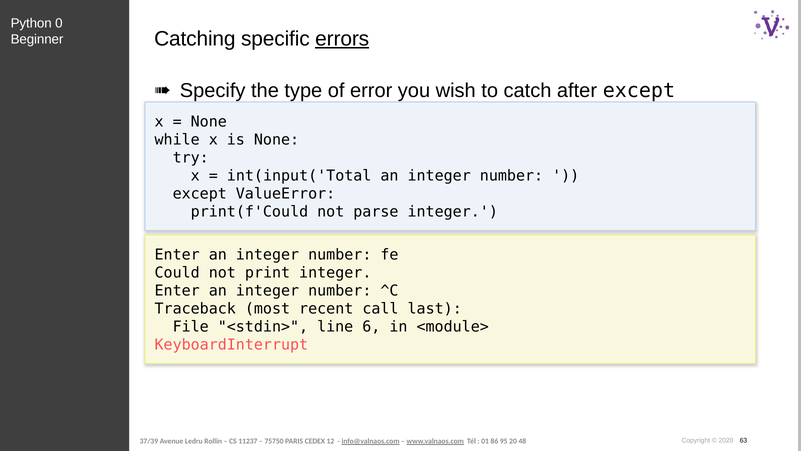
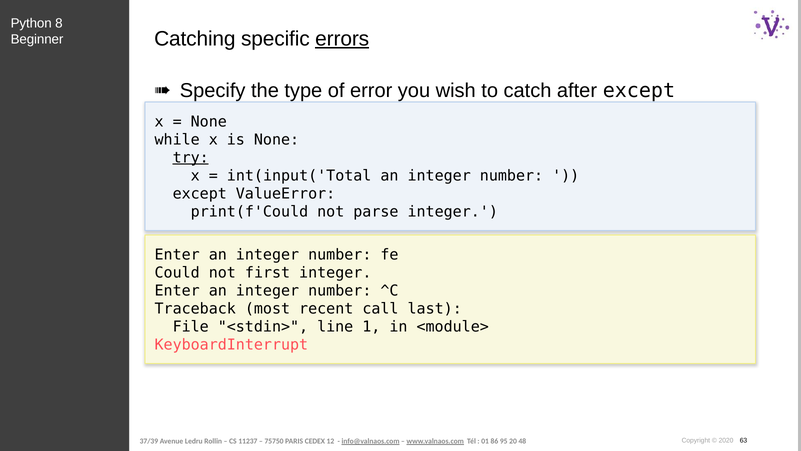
0: 0 -> 8 (59, 23)
try underline: none -> present (191, 158)
print: print -> first (268, 272)
6: 6 -> 1 (371, 326)
